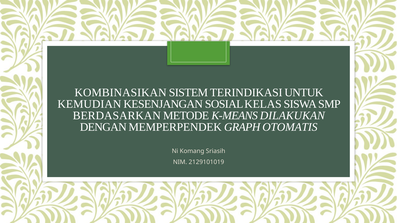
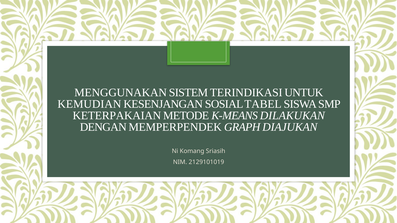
KOMBINASIKAN: KOMBINASIKAN -> MENGGUNAKAN (121, 93)
KELAS: KELAS -> TABEL (263, 104)
BERDASARKAN: BERDASARKAN -> KETERPAKAIAN (117, 116)
OTOMATIS: OTOMATIS -> DIAJUKAN (290, 127)
